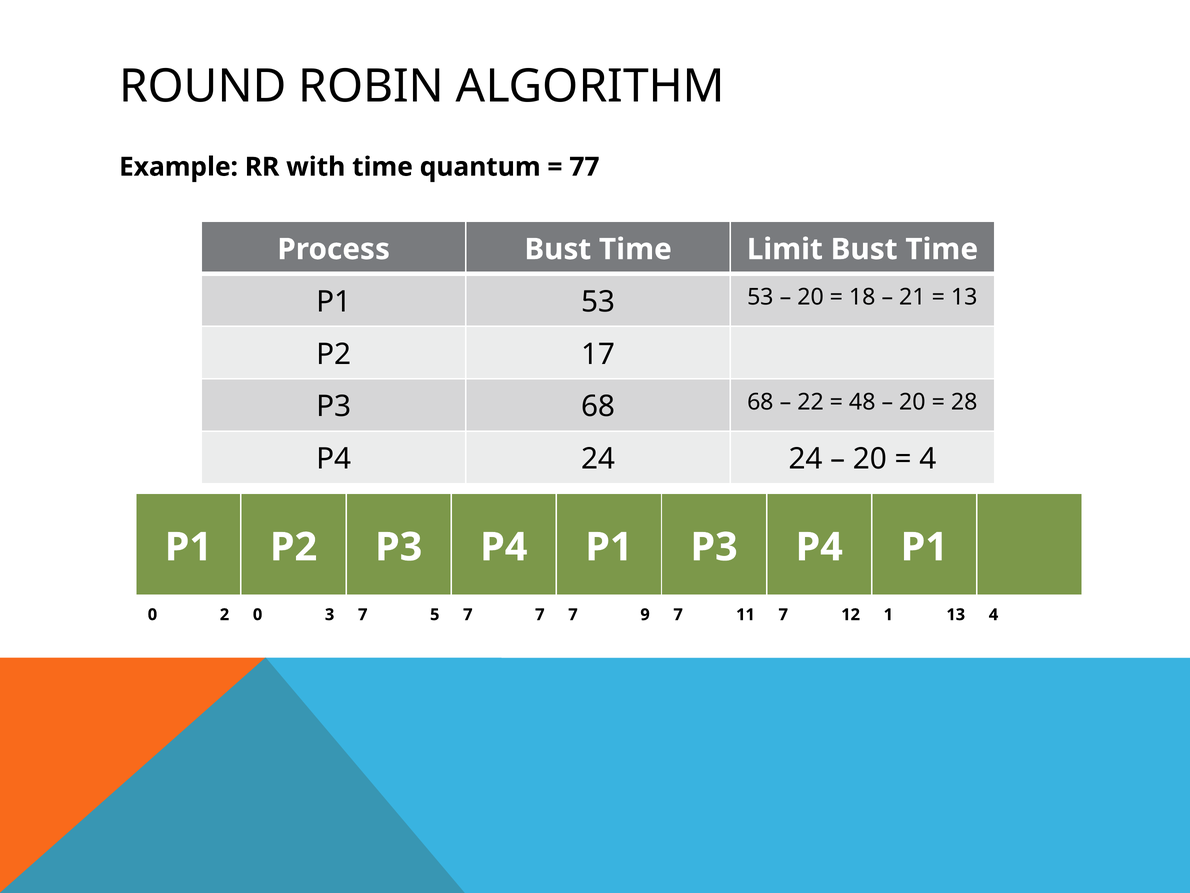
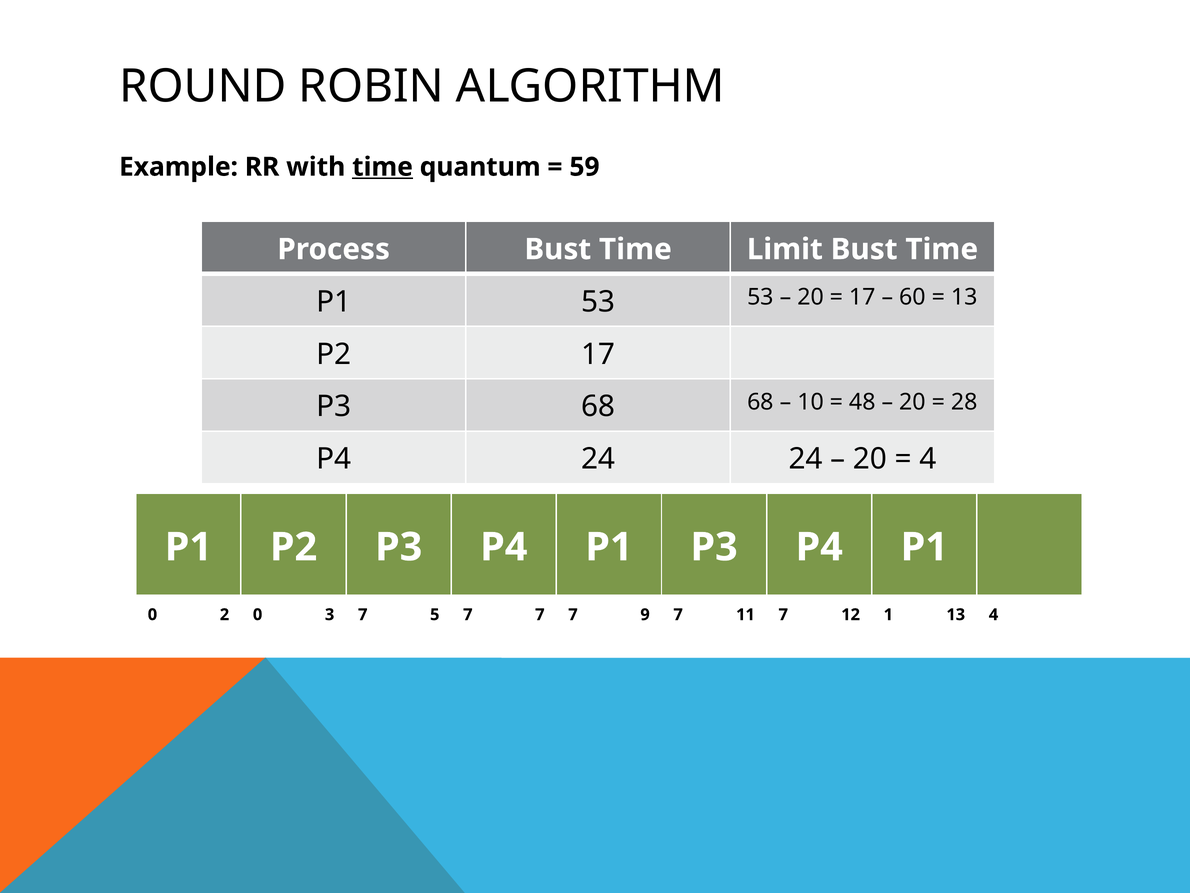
time underline: none -> present (383, 167)
77: 77 -> 59 (584, 167)
18: 18 -> 17 (862, 297)
21: 21 -> 60 (912, 297)
22: 22 -> 10 (811, 402)
